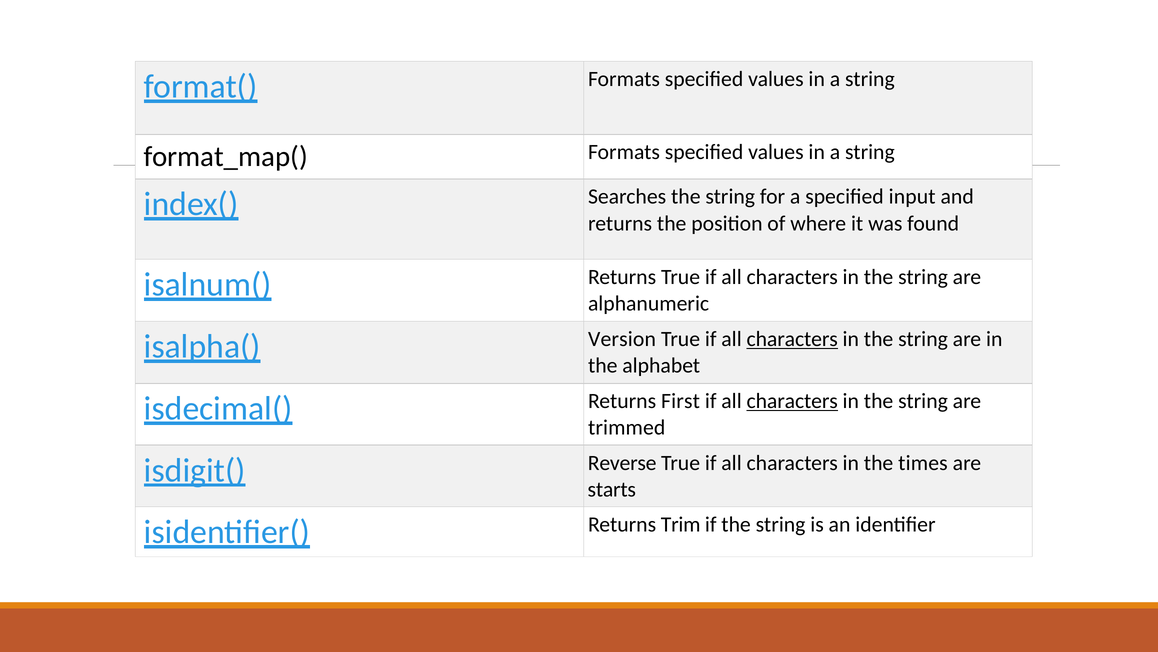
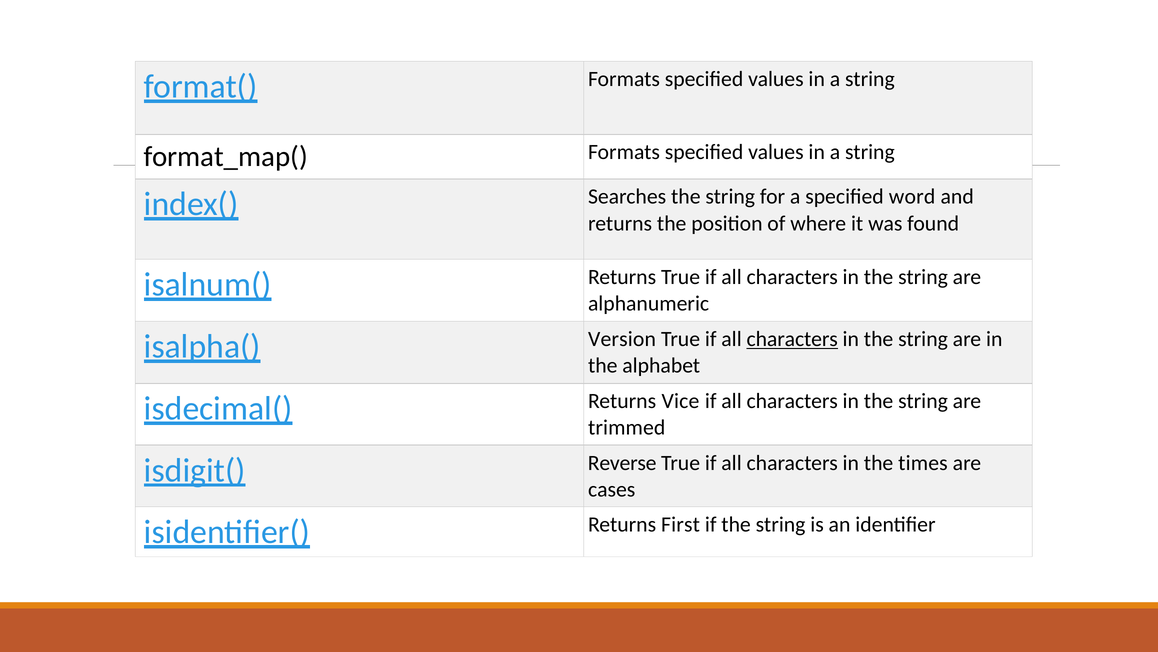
input: input -> word (912, 197)
First: First -> Vice (680, 401)
characters underline: present -> none (792, 401)
starts: starts -> cases (612, 489)
Trim: Trim -> First (680, 524)
